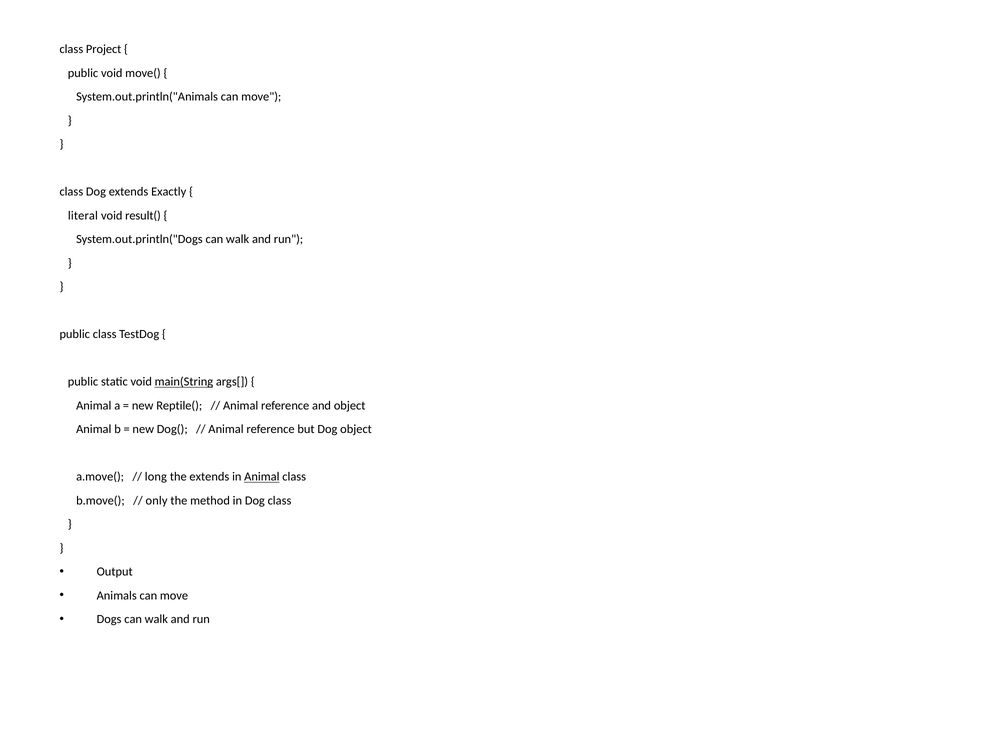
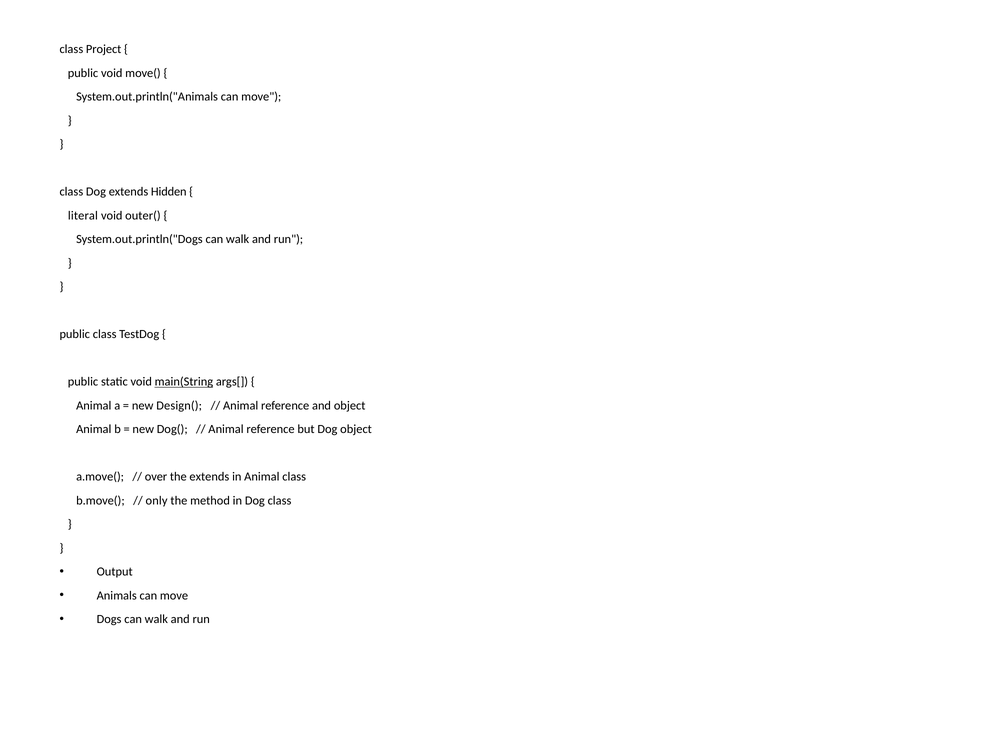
Exactly: Exactly -> Hidden (169, 192)
result(: result( -> outer( (143, 216)
Reptile(: Reptile( -> Design( (179, 406)
long: long -> over (156, 477)
Animal underline: present -> none (262, 477)
